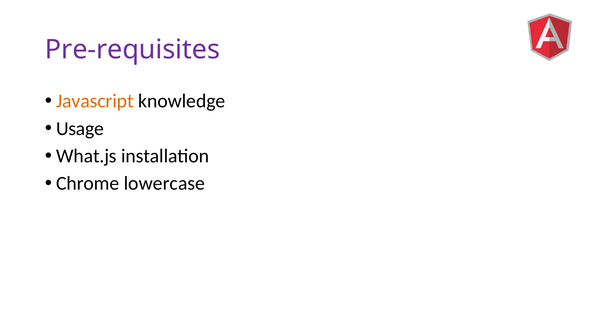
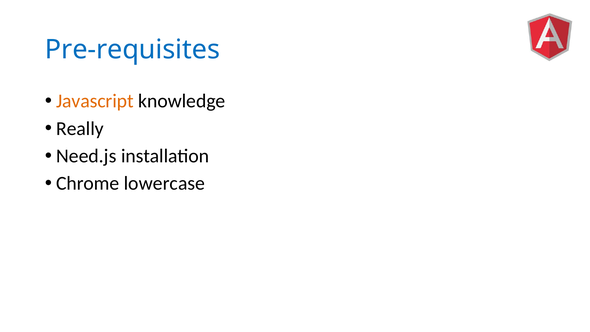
Pre-requisites colour: purple -> blue (132, 50)
Usage: Usage -> Really (80, 128)
What.js: What.js -> Need.js (86, 156)
